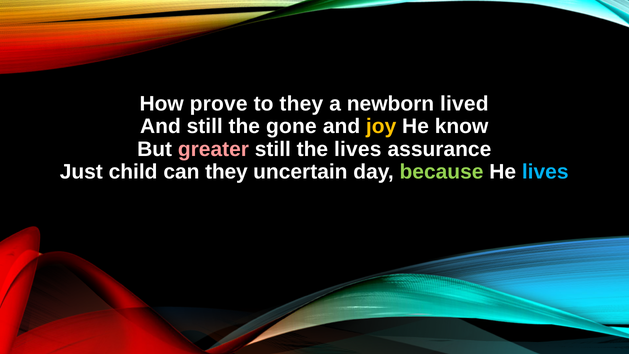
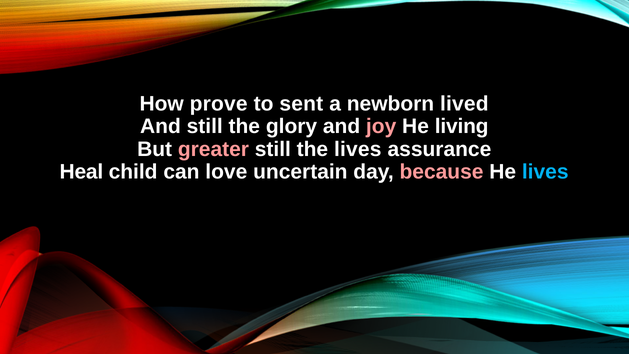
to they: they -> sent (301, 104)
gone: gone -> glory (292, 126)
joy colour: yellow -> pink (381, 126)
know: know -> living (462, 126)
Just: Just -> Heal (81, 172)
can they: they -> love (226, 172)
because colour: light green -> pink (442, 172)
